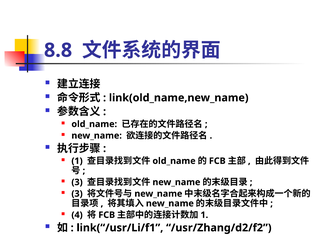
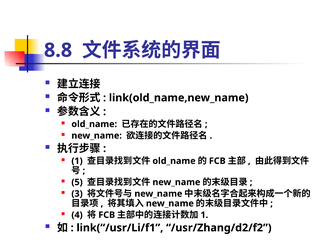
3: 3 -> 5 (77, 182)
